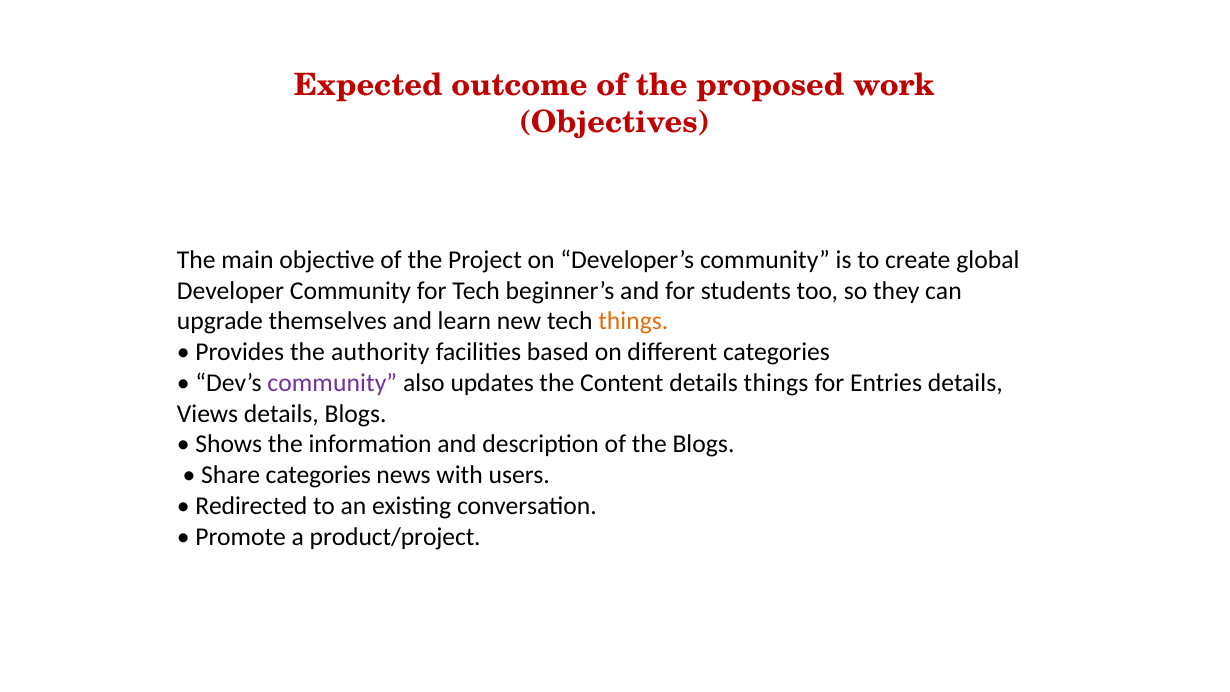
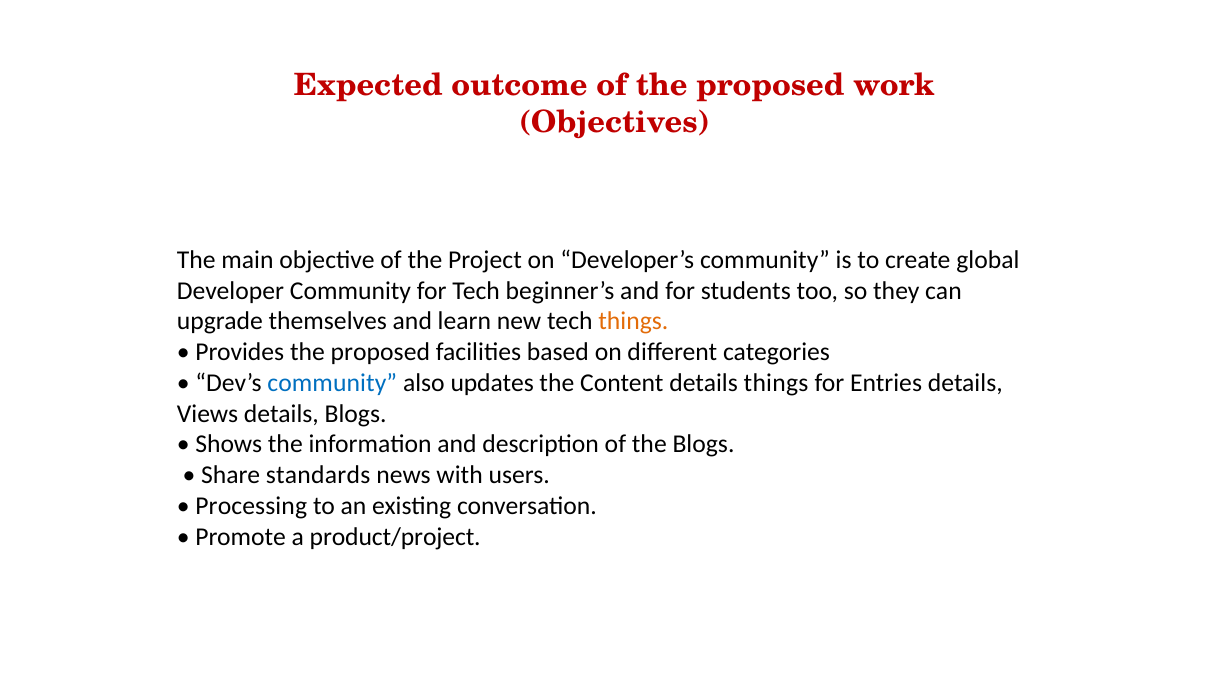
Provides the authority: authority -> proposed (380, 352)
community colour: purple -> blue (332, 383)
Share categories: categories -> standards (318, 475)
Redirected: Redirected -> Processing (251, 506)
